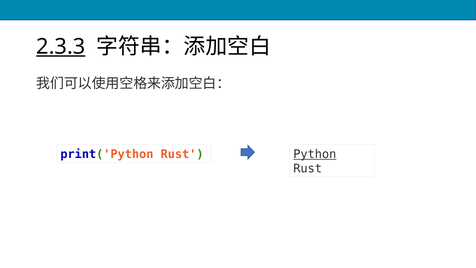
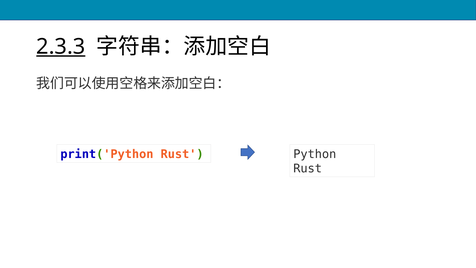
Python underline: present -> none (315, 154)
